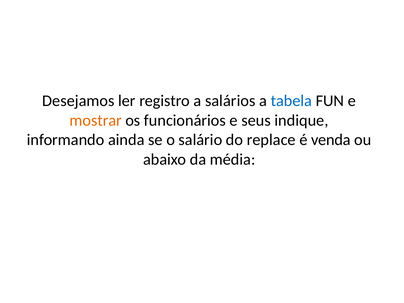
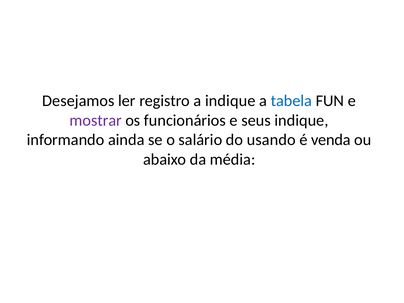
a salários: salários -> indique (230, 101)
mostrar colour: orange -> purple (96, 120)
replace: replace -> usando (271, 140)
